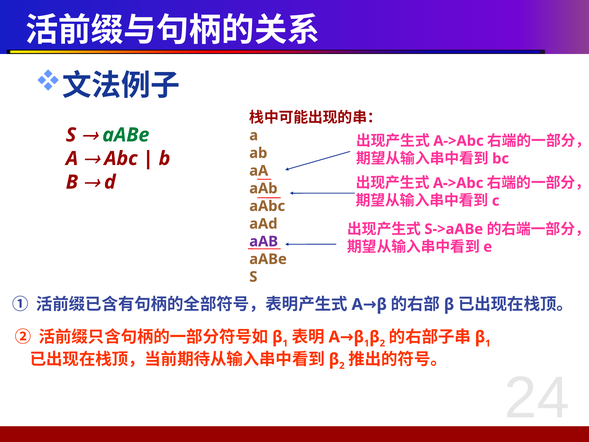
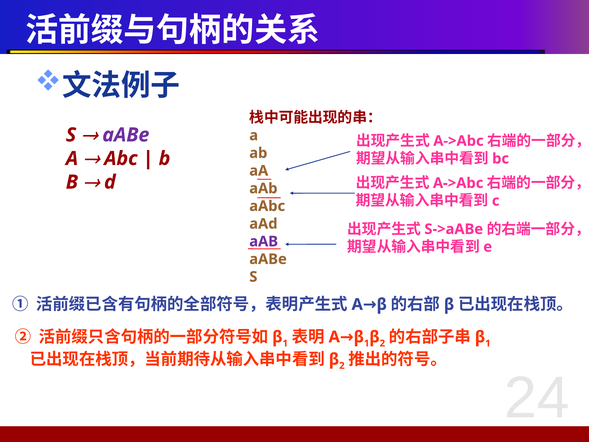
aABe colour: green -> purple (126, 135)
